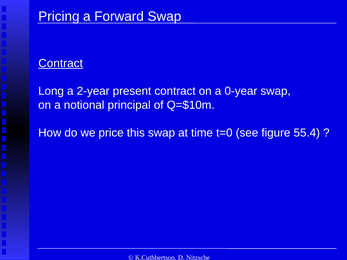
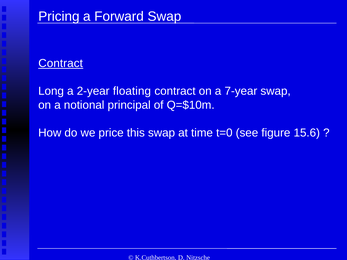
present: present -> floating (132, 91)
0-year: 0-year -> 7-year (241, 91)
55.4: 55.4 -> 15.6 (307, 133)
